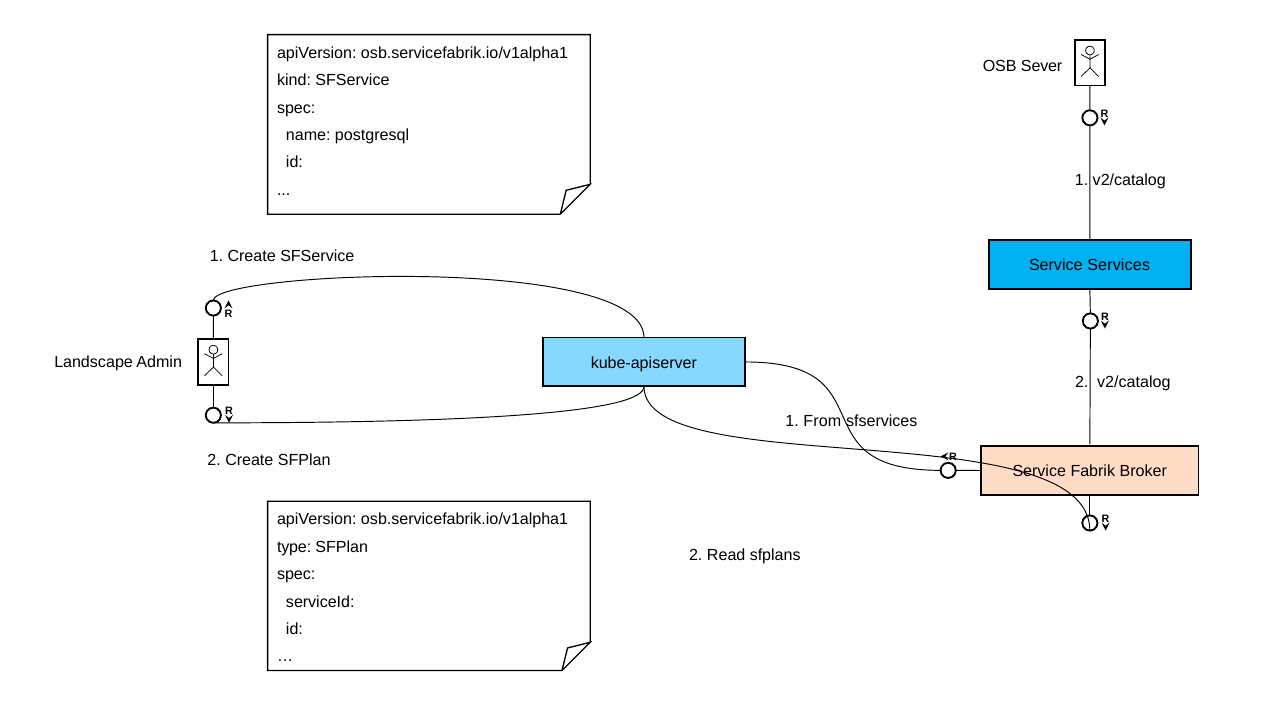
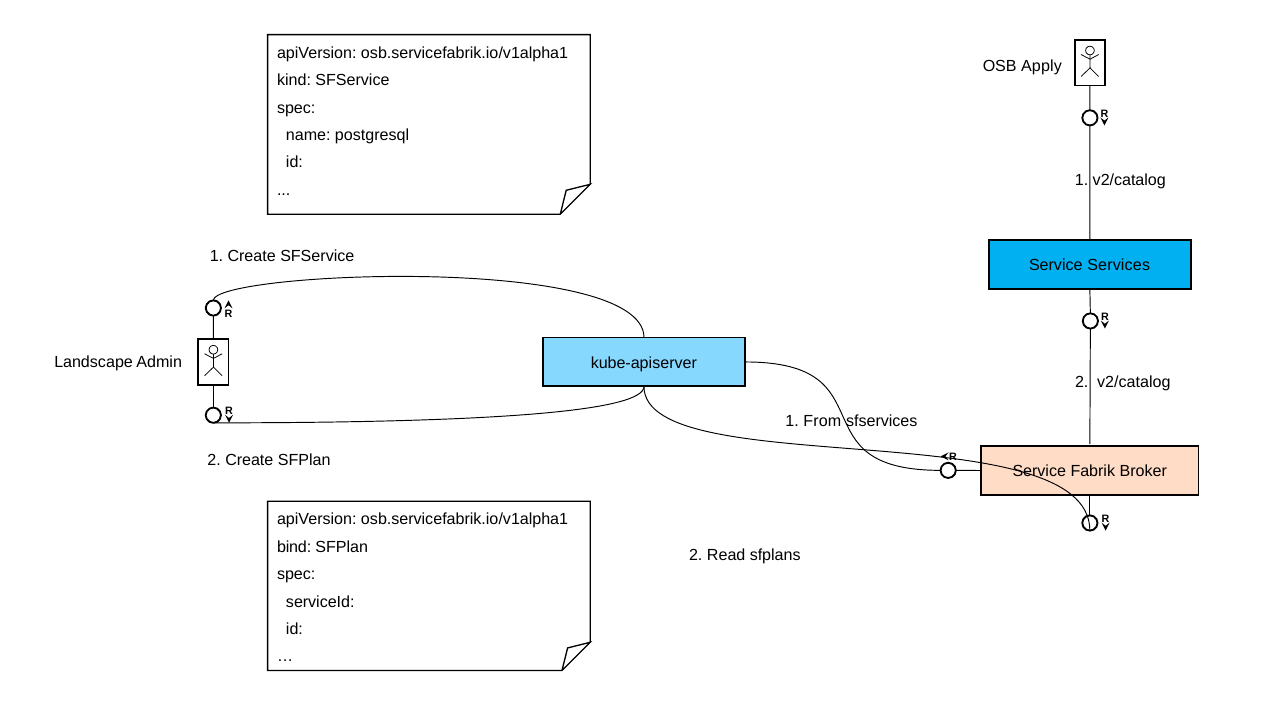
Sever: Sever -> Apply (1042, 66)
type: type -> bind (294, 547)
